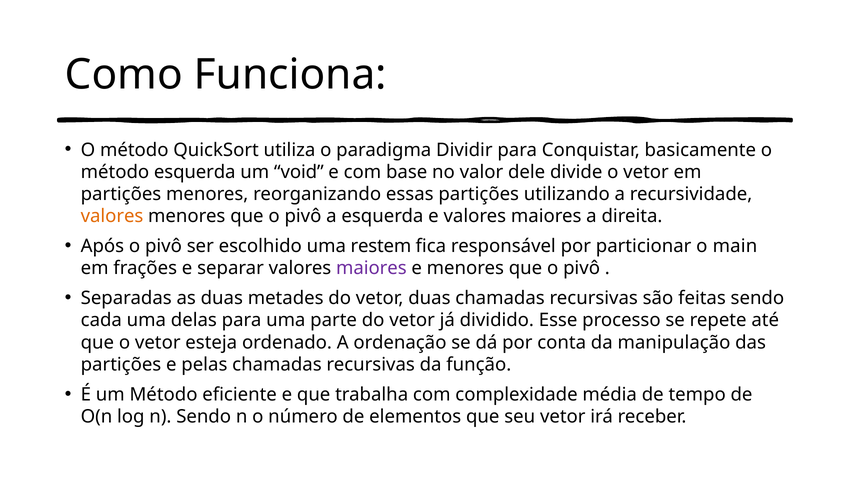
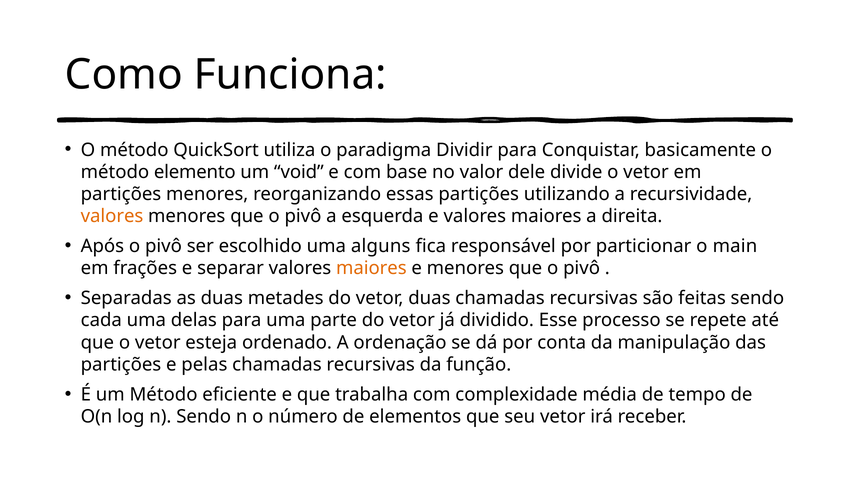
método esquerda: esquerda -> elemento (195, 172)
restem: restem -> alguns (381, 246)
maiores colour: purple -> orange (371, 268)
